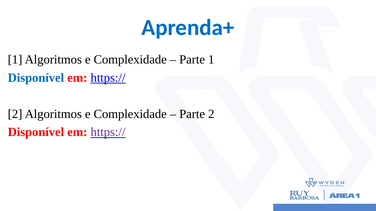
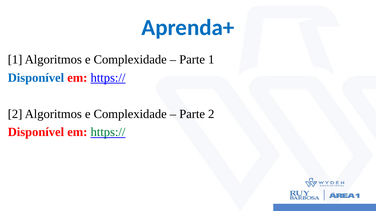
https:// colour: purple -> green (108, 132)
